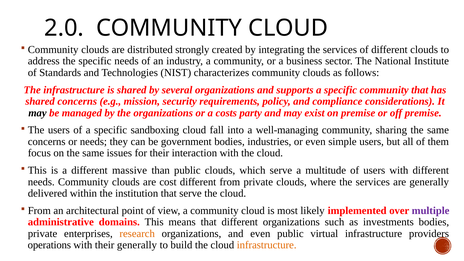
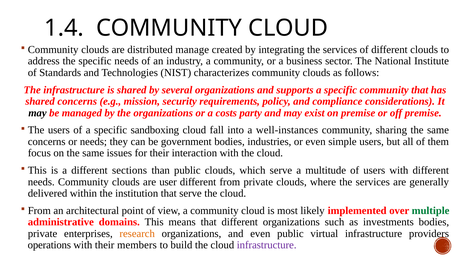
2.0: 2.0 -> 1.4 (64, 28)
strongly: strongly -> manage (192, 50)
well-managing: well-managing -> well-instances (287, 130)
massive: massive -> sections (130, 170)
cost: cost -> user (168, 182)
multiple colour: purple -> green (431, 211)
their generally: generally -> members (137, 245)
infrastructure colour: orange -> purple (267, 245)
